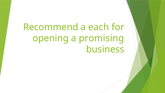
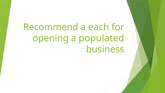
promising: promising -> populated (101, 38)
